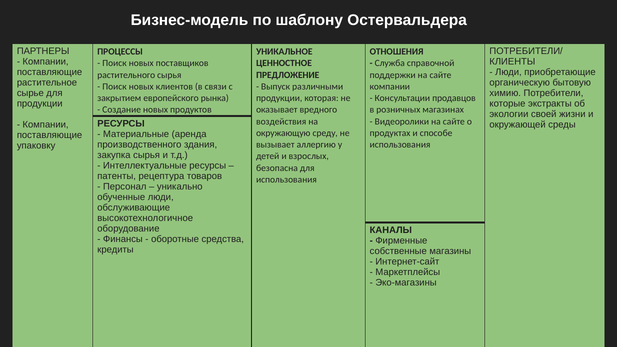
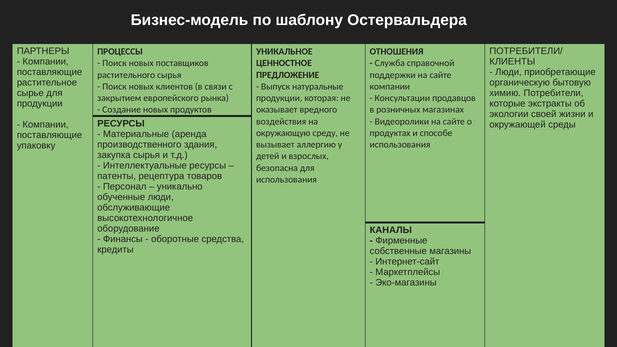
различными: различными -> натуральные (318, 87)
